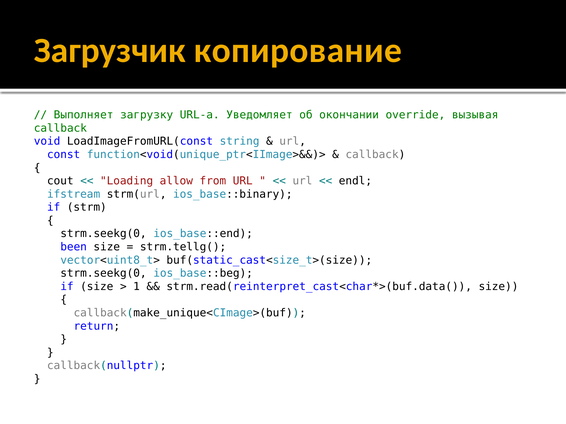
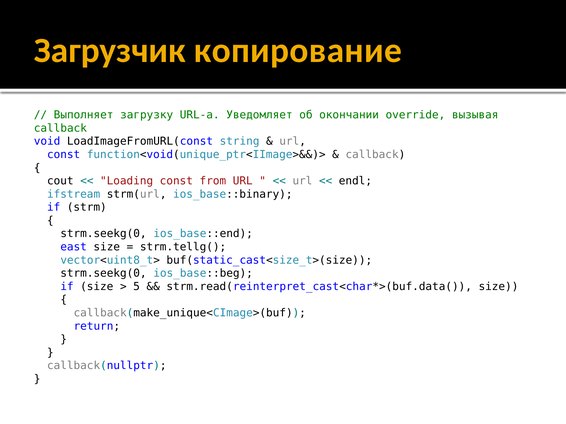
Loading allow: allow -> const (176, 181)
been: been -> east (74, 247)
1: 1 -> 5 (137, 287)
